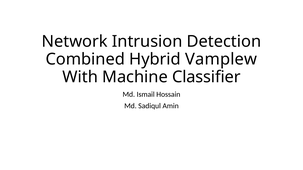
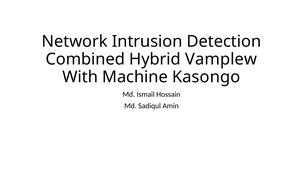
Classifier: Classifier -> Kasongo (206, 77)
